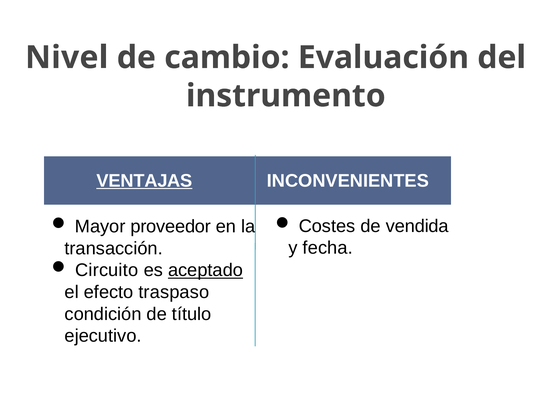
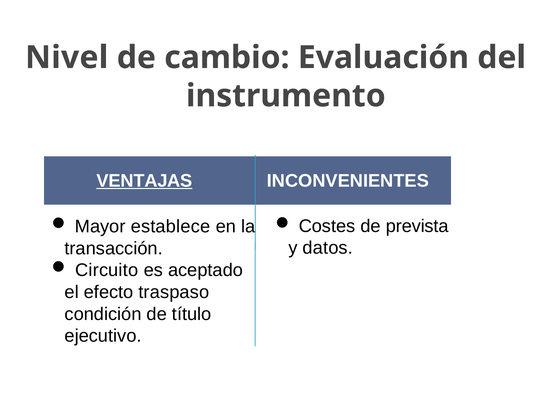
vendida: vendida -> prevista (417, 226)
proveedor: proveedor -> establece (171, 227)
fecha: fecha -> datos (328, 248)
aceptado underline: present -> none (206, 270)
